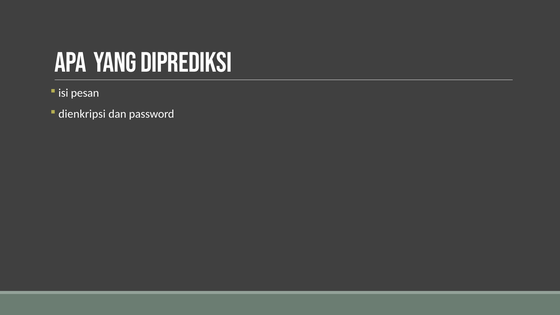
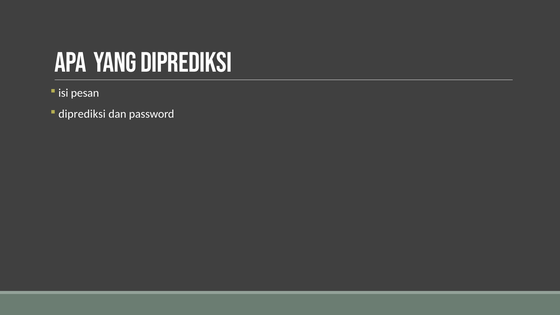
dienkripsi: dienkripsi -> diprediksi (82, 114)
